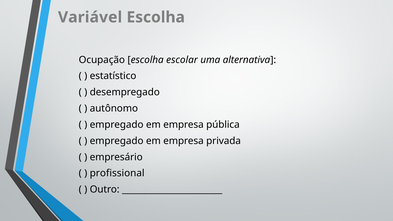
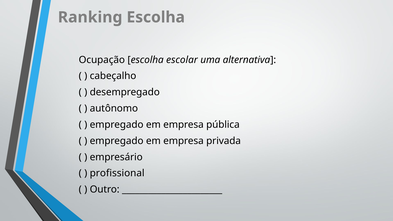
Variável: Variável -> Ranking (90, 17)
estatístico: estatístico -> cabeçalho (113, 76)
